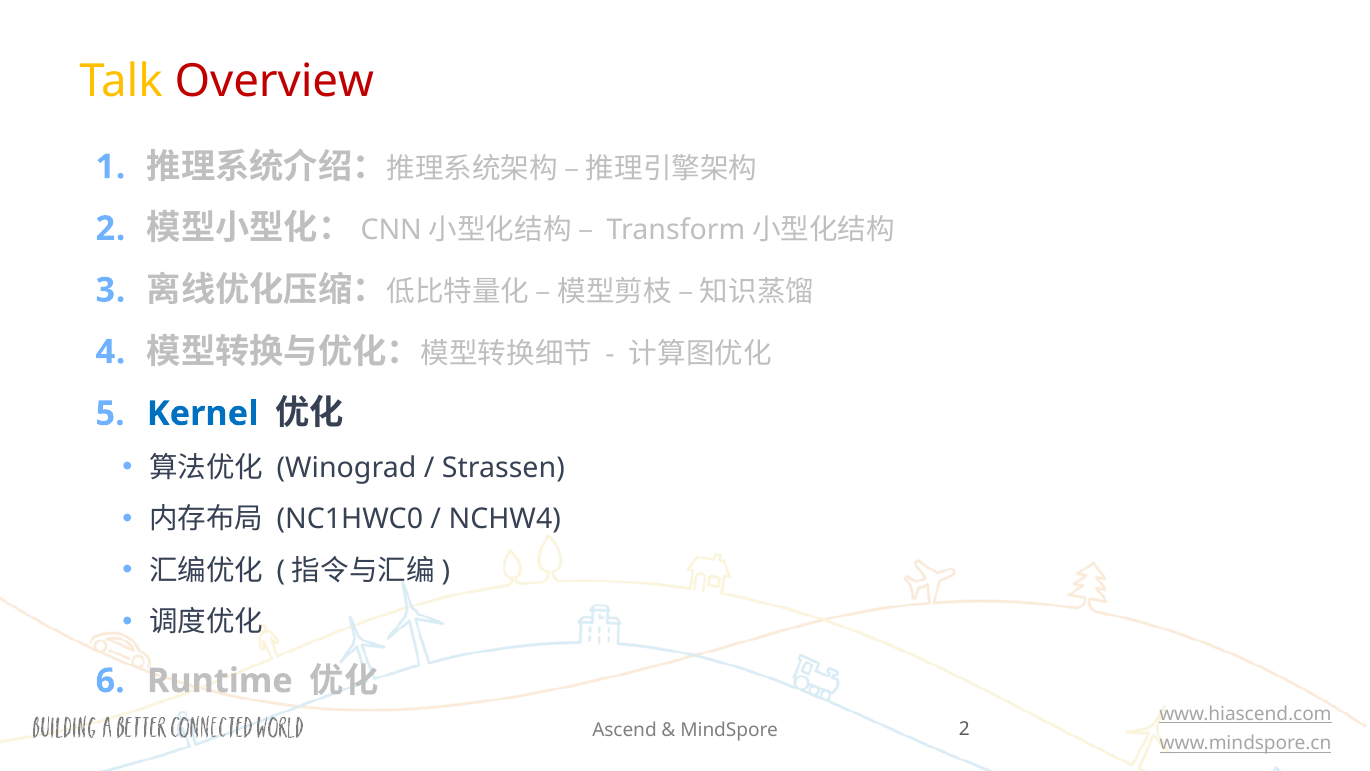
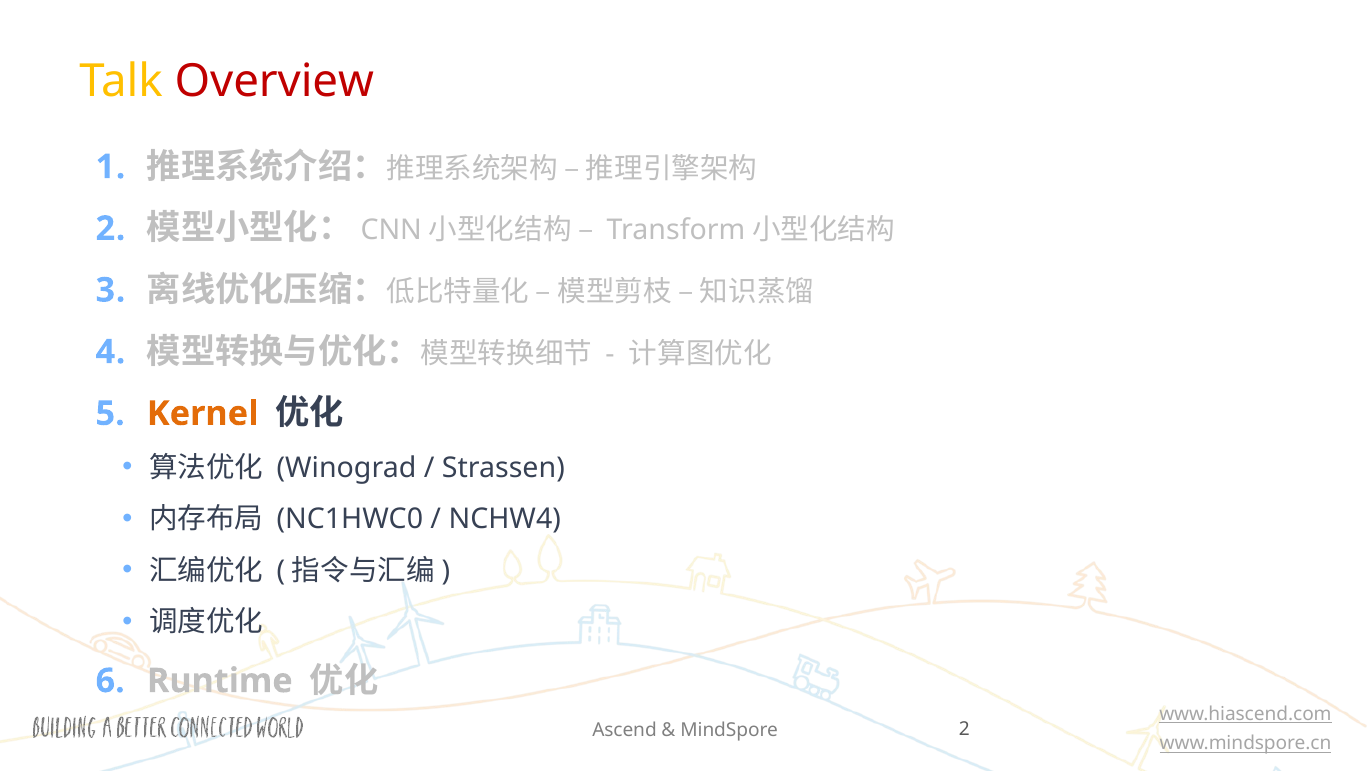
Kernel colour: blue -> orange (203, 413)
